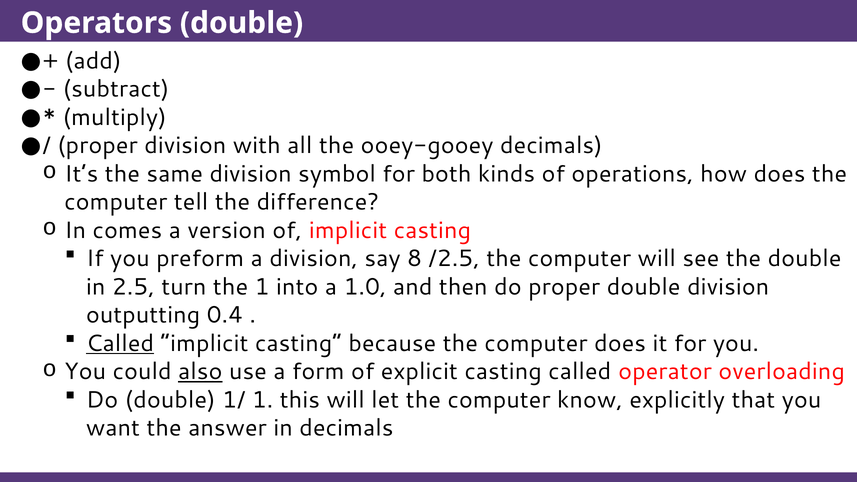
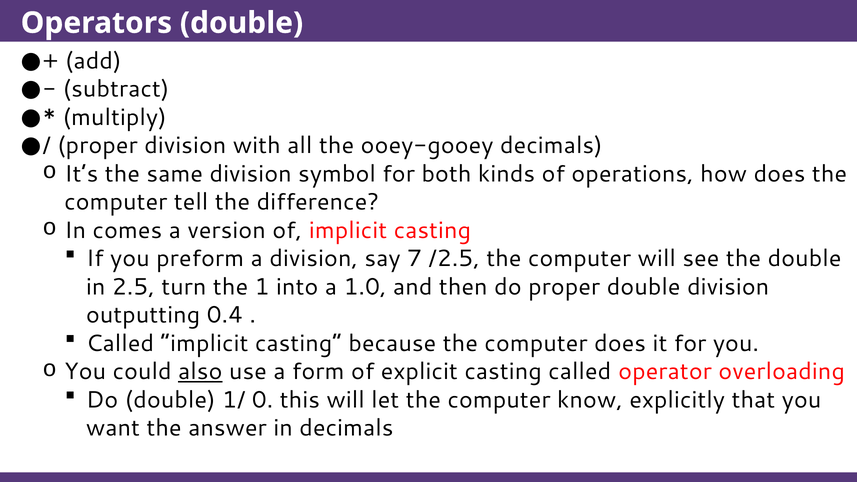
8: 8 -> 7 (415, 259)
Called underline: present -> none (120, 343)
1/ 1: 1 -> 0 (263, 400)
